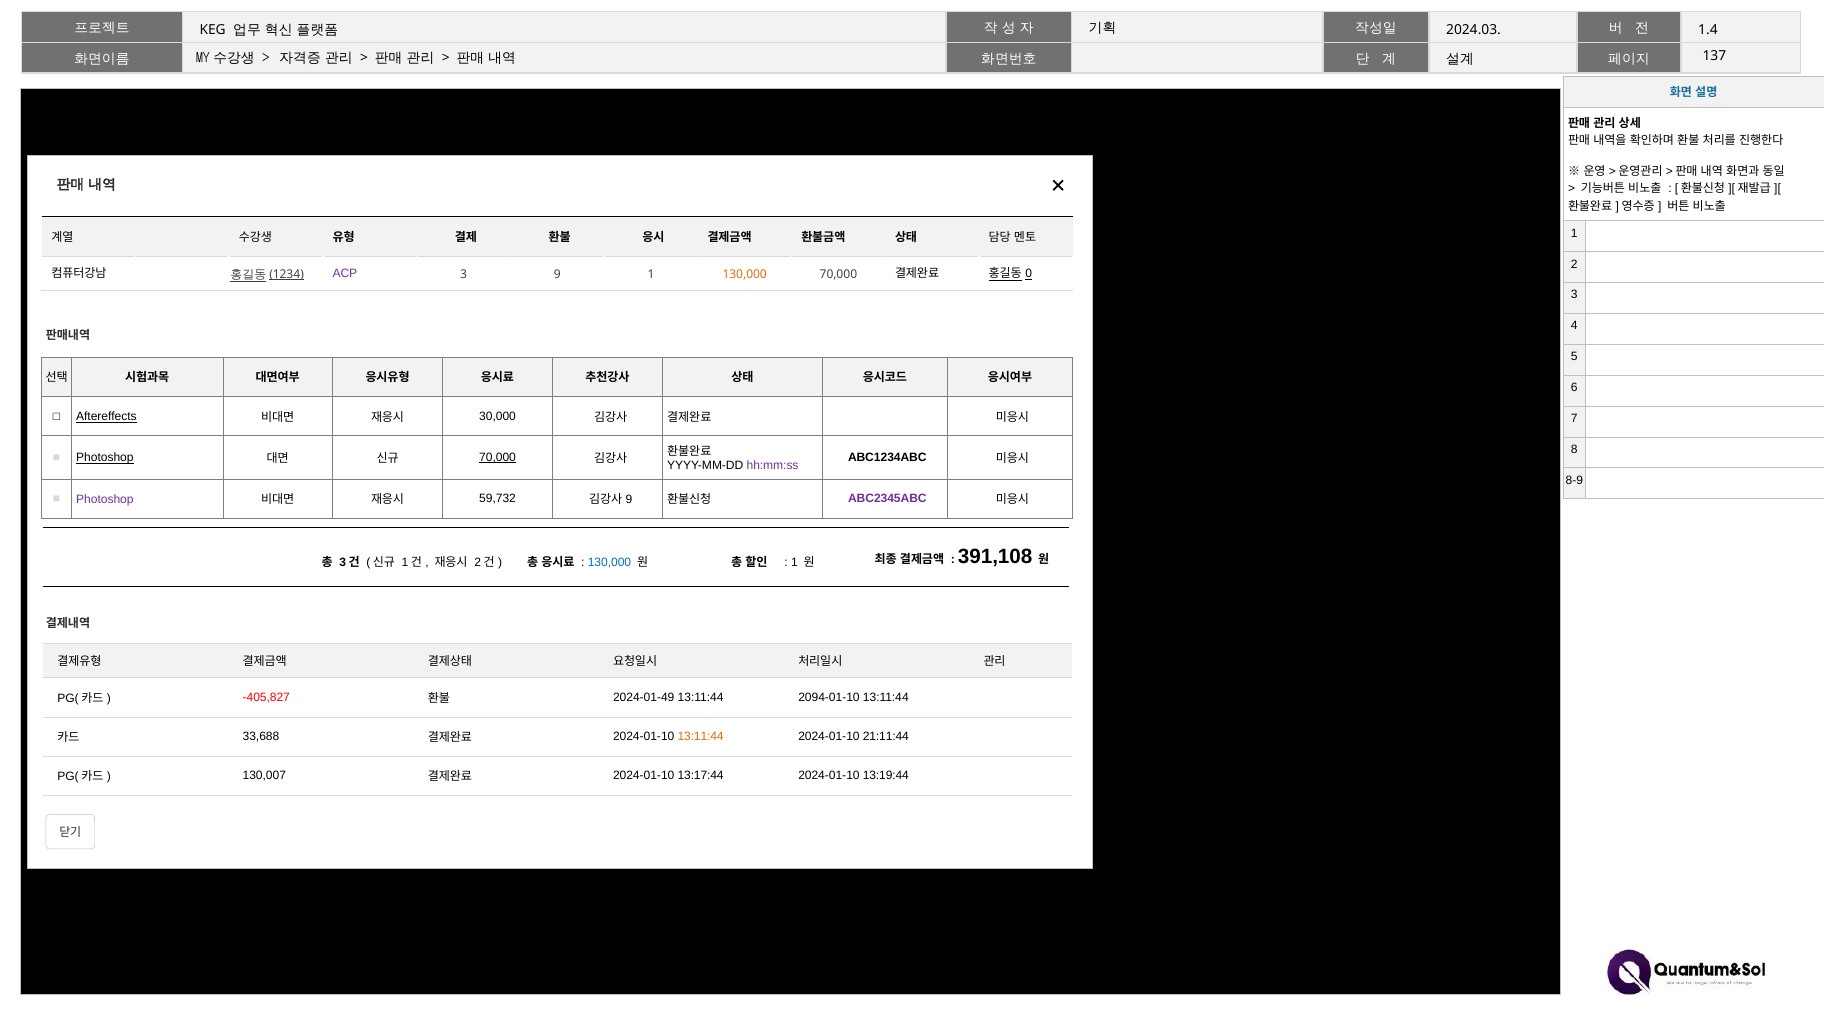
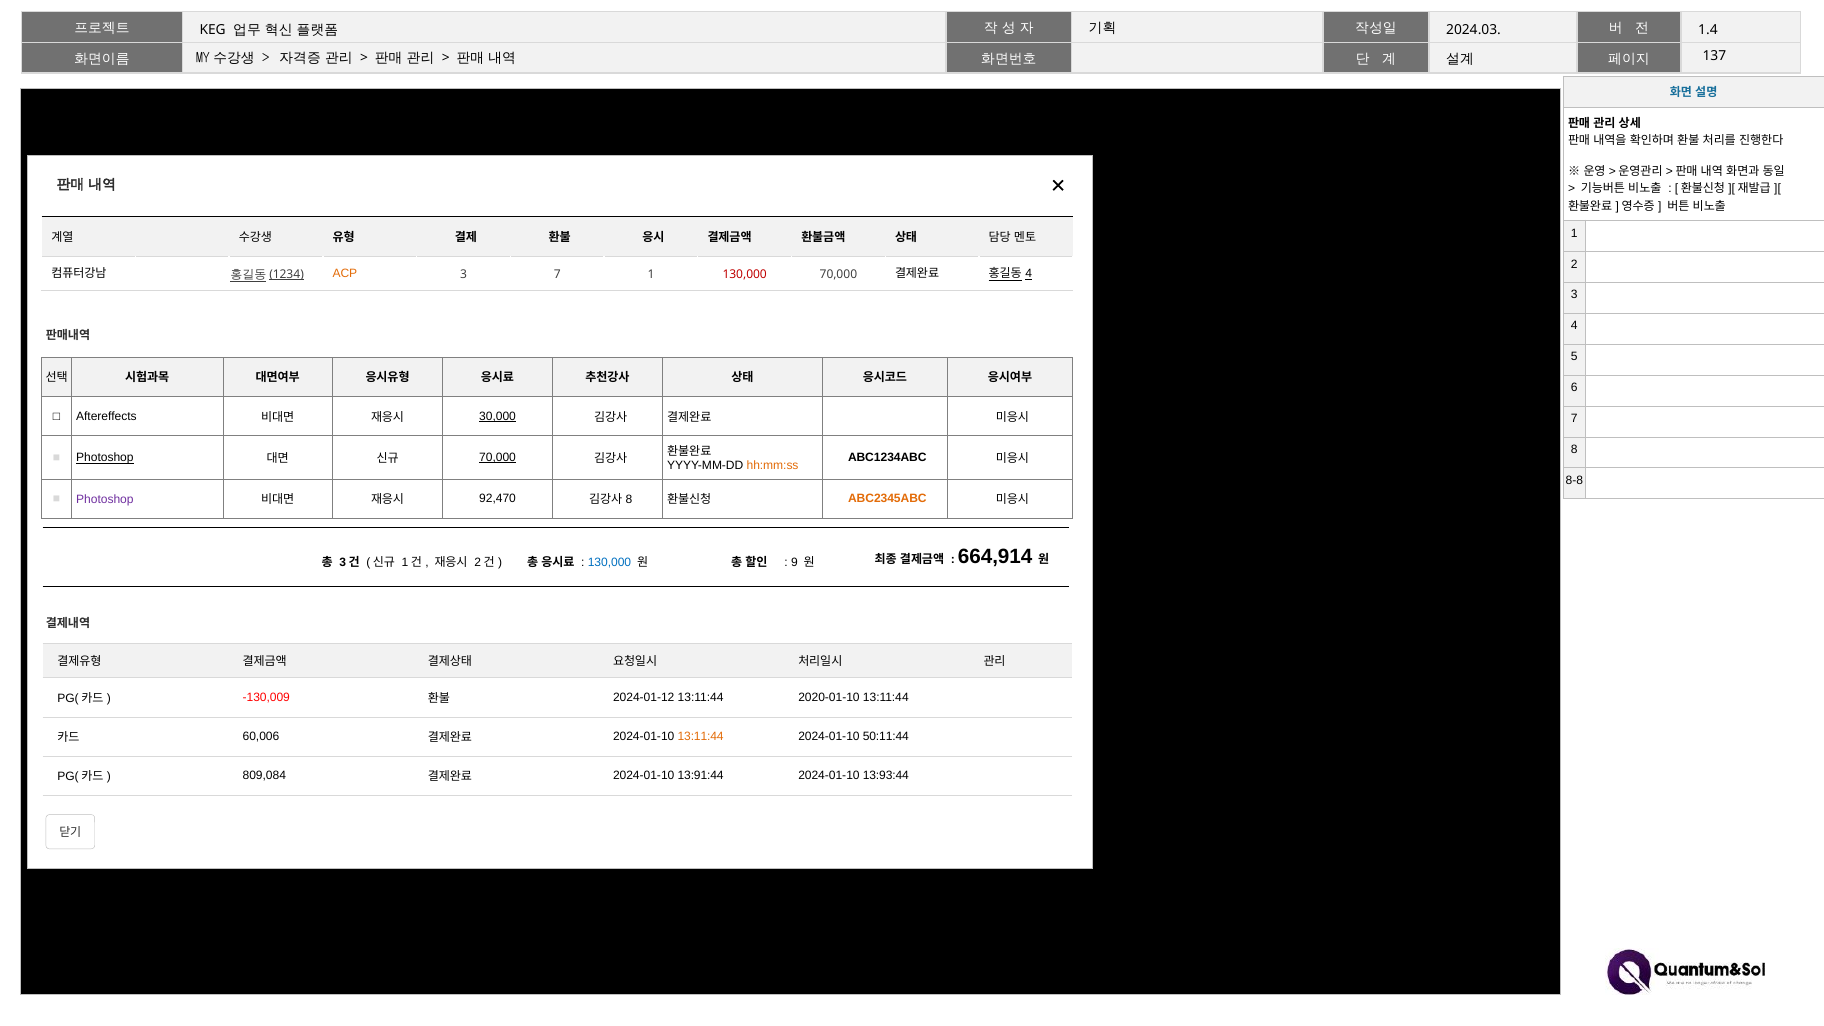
ACP colour: purple -> orange (345, 273)
3 9: 9 -> 7 (557, 274)
130,000 colour: orange -> red (745, 274)
0: 0 -> 4 (1029, 274)
Aftereffects underline: present -> none (106, 417)
30,000 underline: none -> present (498, 416)
hh:mm:ss colour: purple -> orange (773, 466)
8-9: 8-9 -> 8-8 (1574, 481)
59,732: 59,732 -> 92,470 (498, 498)
9: 9 -> 8 (629, 499)
ABC2345ABC colour: purple -> orange (887, 498)
1: 1 -> 9 (794, 562)
391,108: 391,108 -> 664,914 (995, 557)
-405,827: -405,827 -> -130,009 (266, 697)
2024-01-49: 2024-01-49 -> 2024-01-12 (644, 697)
2094-01-10: 2094-01-10 -> 2020-01-10 (829, 697)
33,688: 33,688 -> 60,006 (261, 736)
21:11:44: 21:11:44 -> 50:11:44 (886, 736)
130,007: 130,007 -> 809,084 (264, 776)
13:17:44: 13:17:44 -> 13:91:44 (701, 776)
13:19:44: 13:19:44 -> 13:93:44 (886, 776)
